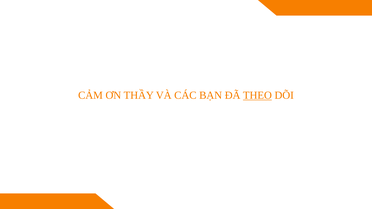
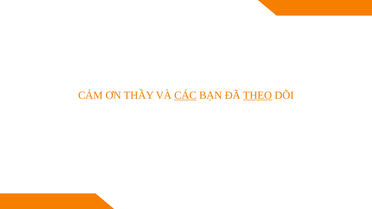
CÁC underline: none -> present (185, 95)
